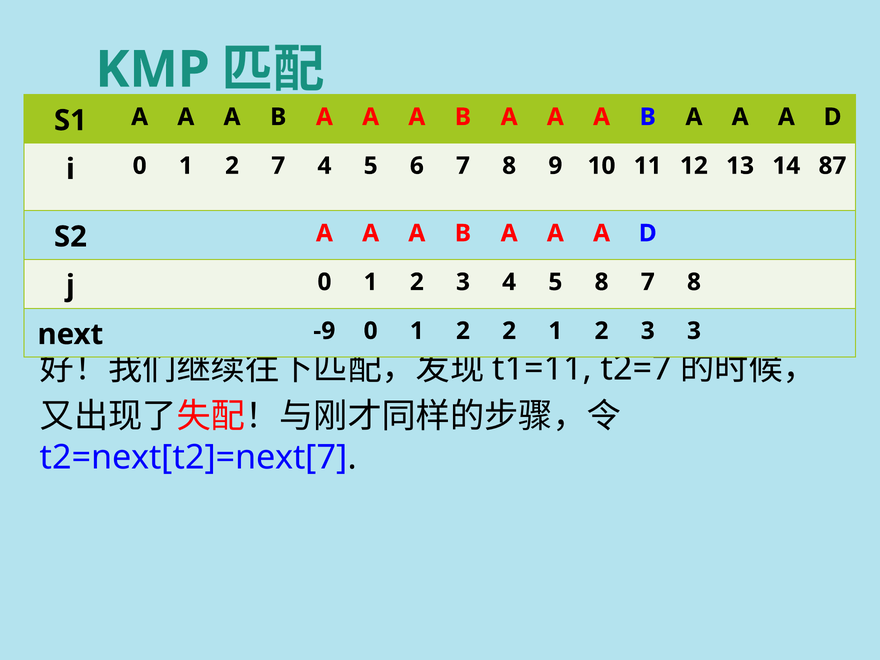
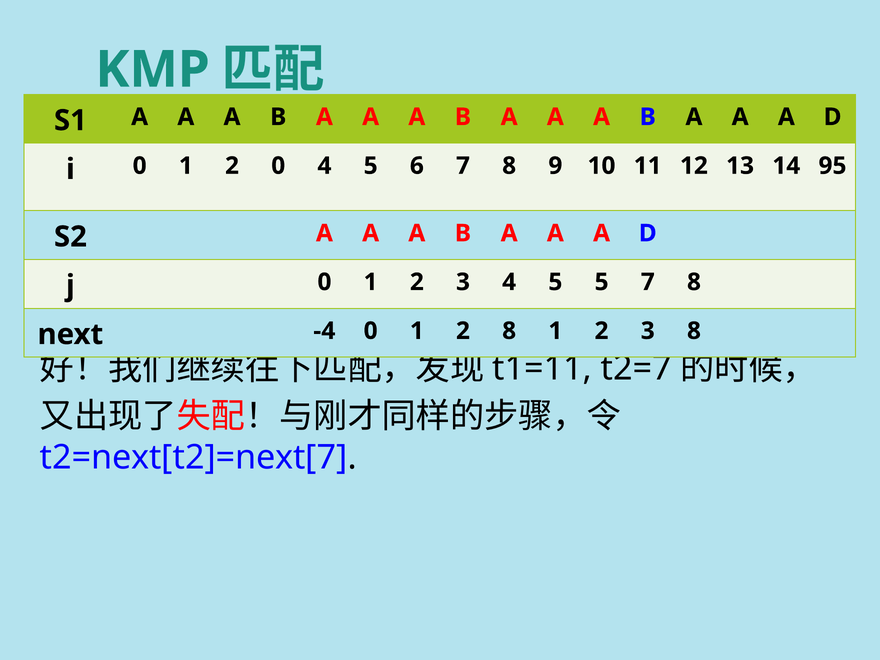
2 7: 7 -> 0 (278, 166)
87: 87 -> 95 (832, 166)
5 8: 8 -> 5 (602, 282)
-9: -9 -> -4 (324, 331)
2 2: 2 -> 8 (509, 331)
3 3: 3 -> 8 (694, 331)
